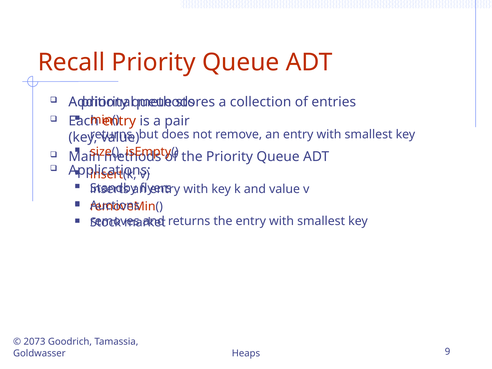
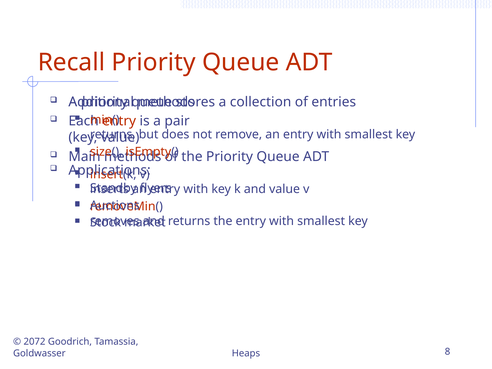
2073: 2073 -> 2072 (34, 342)
9: 9 -> 8 (448, 352)
